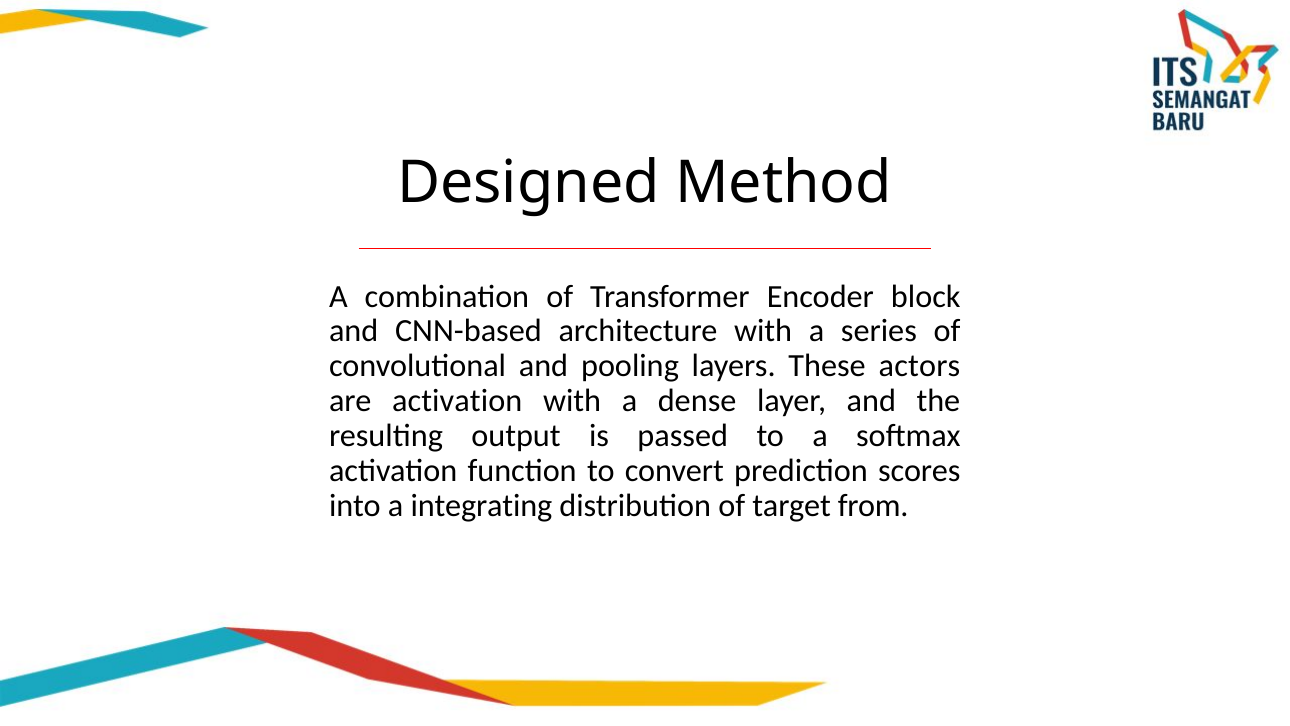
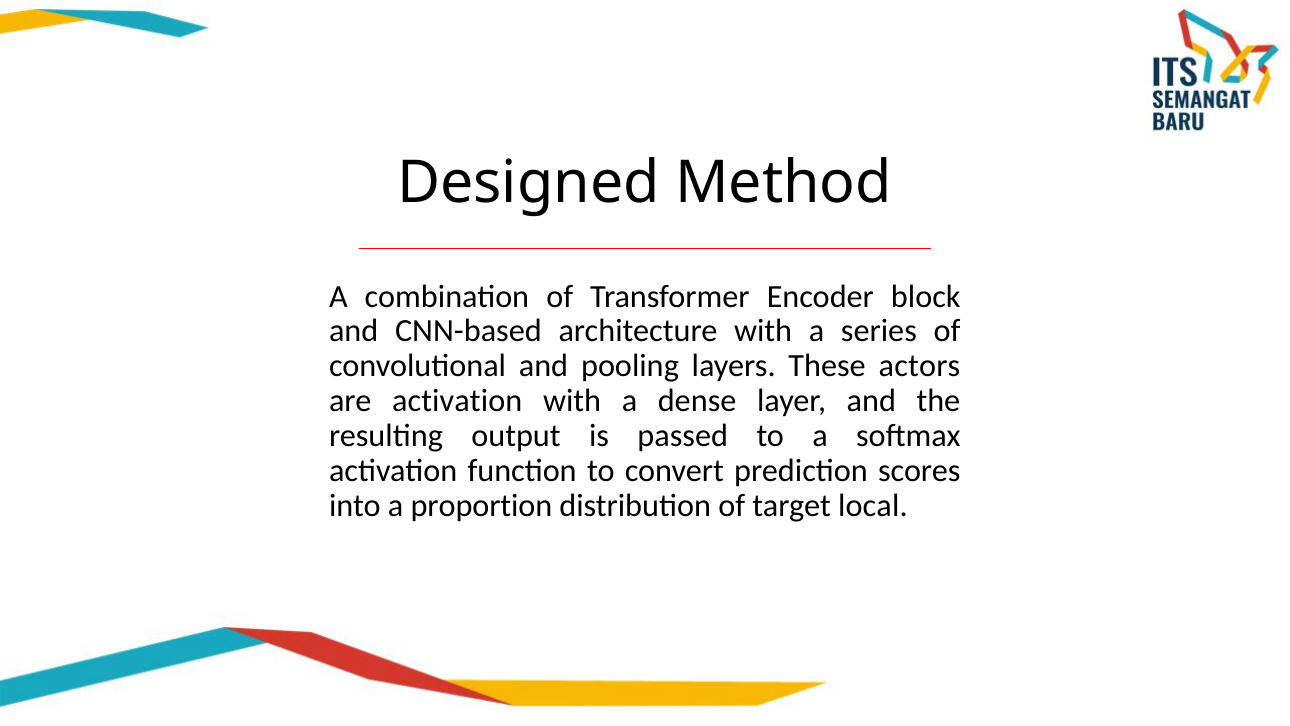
integrating: integrating -> proportion (481, 505)
from: from -> local (873, 505)
